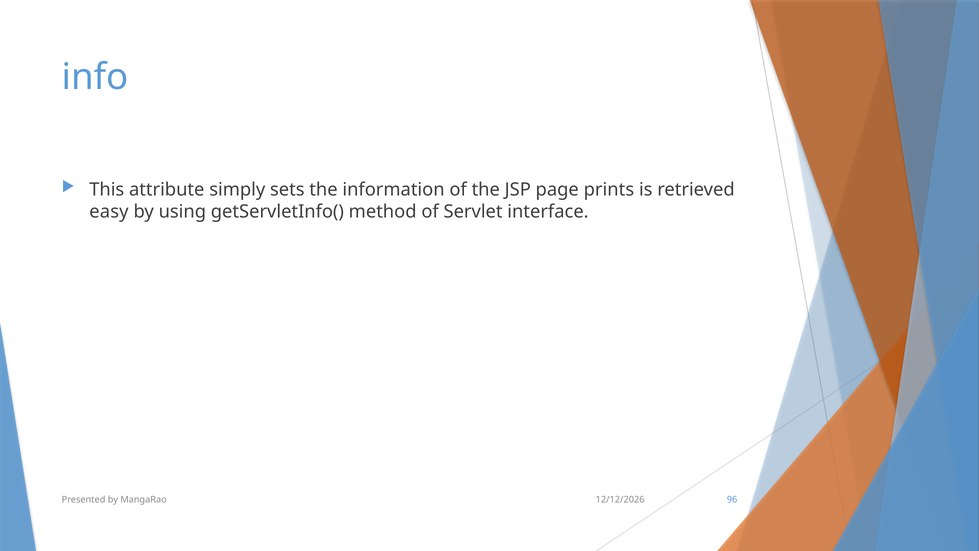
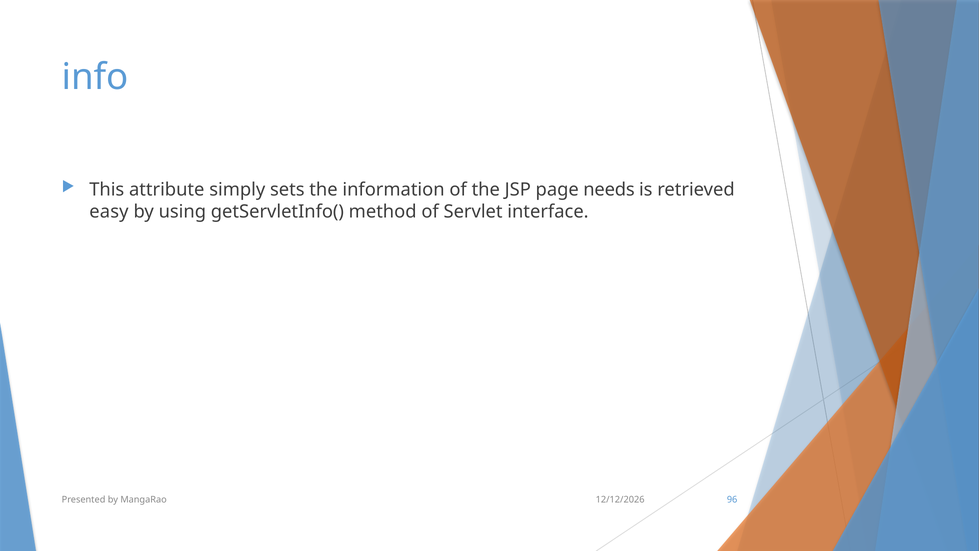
prints: prints -> needs (609, 189)
